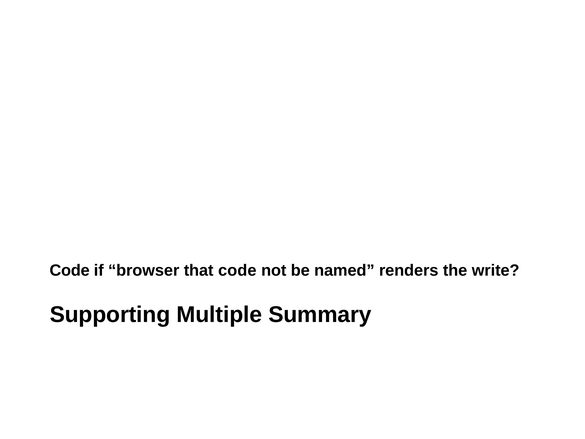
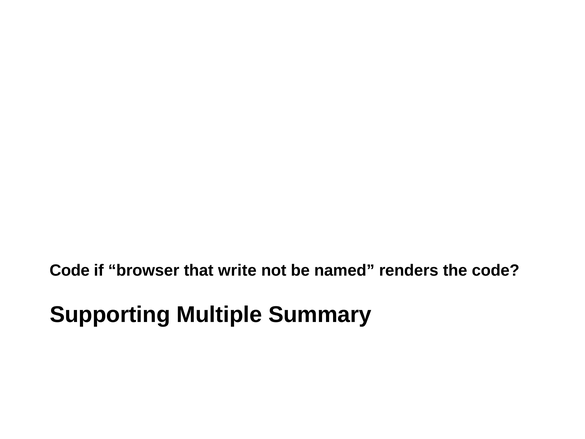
that code: code -> write (237, 270)
the write: write -> code (496, 270)
